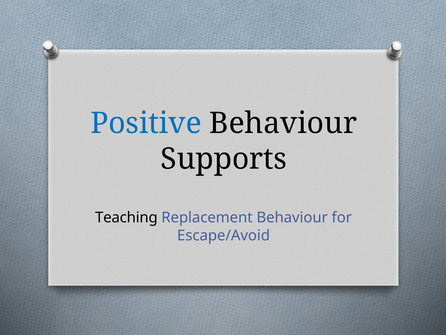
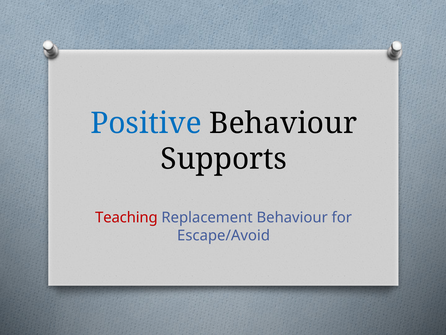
Teaching colour: black -> red (126, 217)
